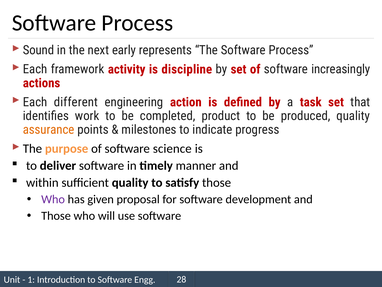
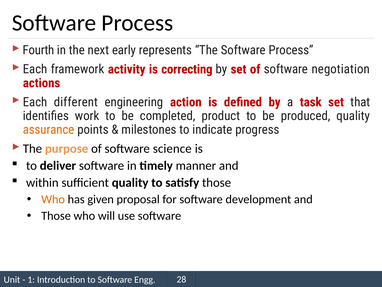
Sound: Sound -> Fourth (38, 50)
discipline: discipline -> correcting (187, 69)
increasingly: increasingly -> negotiation (341, 69)
Who colour: purple -> orange (53, 199)
